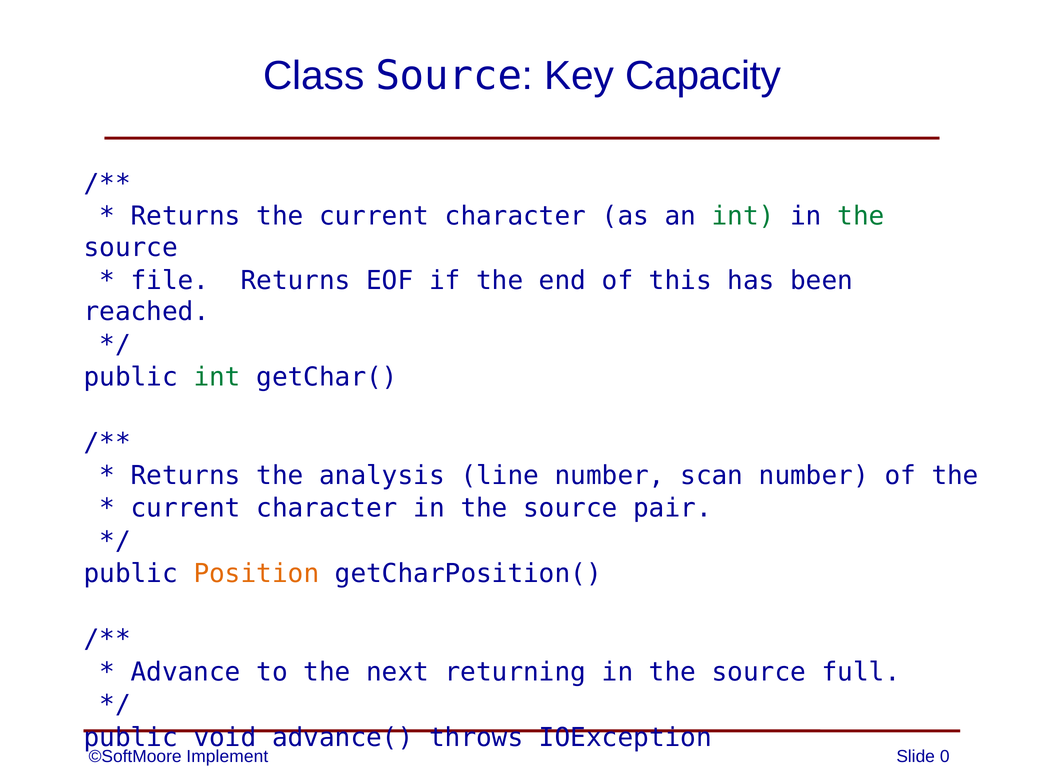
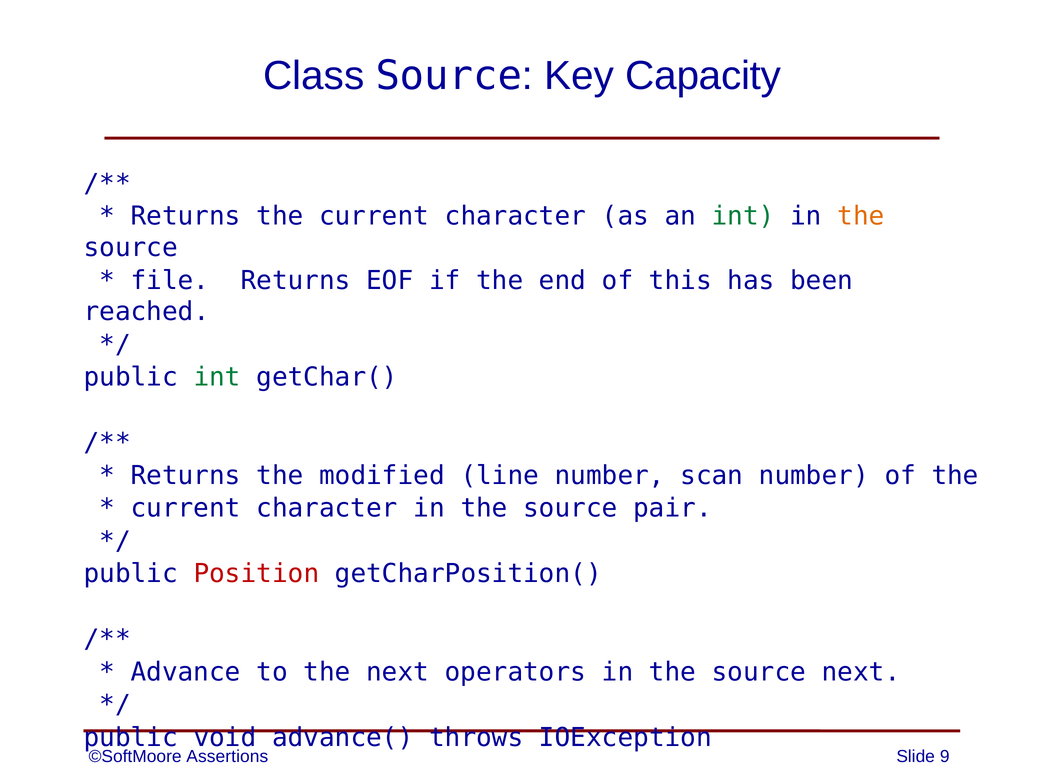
the colour: green -> orange (861, 216)
analysis: analysis -> modified (382, 476)
Position colour: orange -> red (256, 574)
returning: returning -> operators (515, 672)
source full: full -> next (861, 672)
Implement: Implement -> Assertions (227, 756)
0: 0 -> 9 (945, 756)
